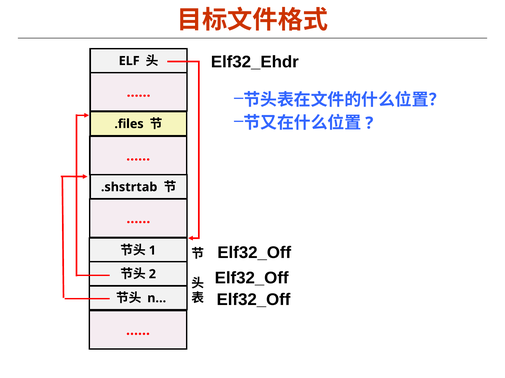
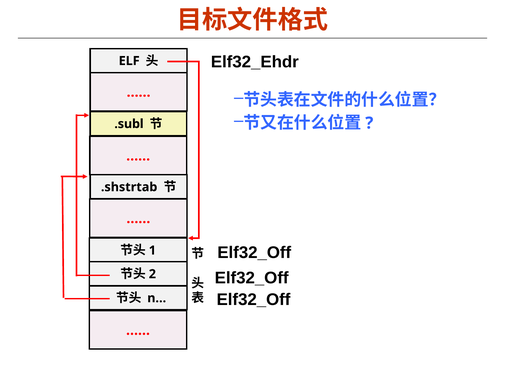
.files: .files -> .subl (129, 124)
